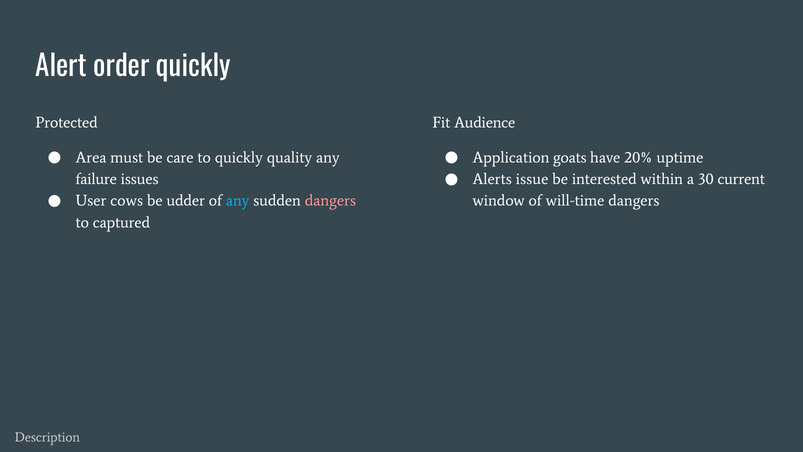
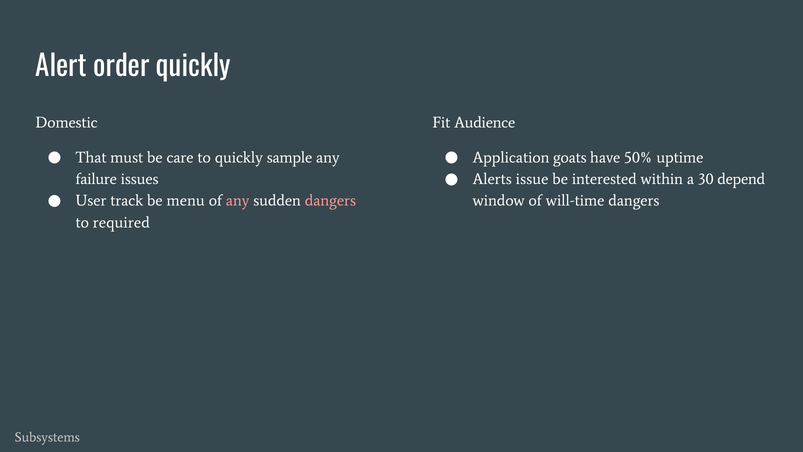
Protected: Protected -> Domestic (67, 123)
Area: Area -> That (91, 158)
quality: quality -> sample (290, 158)
20%: 20% -> 50% (638, 158)
current: current -> depend (741, 179)
cows: cows -> track (127, 201)
udder: udder -> menu (186, 201)
any colour: light blue -> pink (238, 201)
captured: captured -> required (121, 222)
Description: Description -> Subsystems (47, 437)
